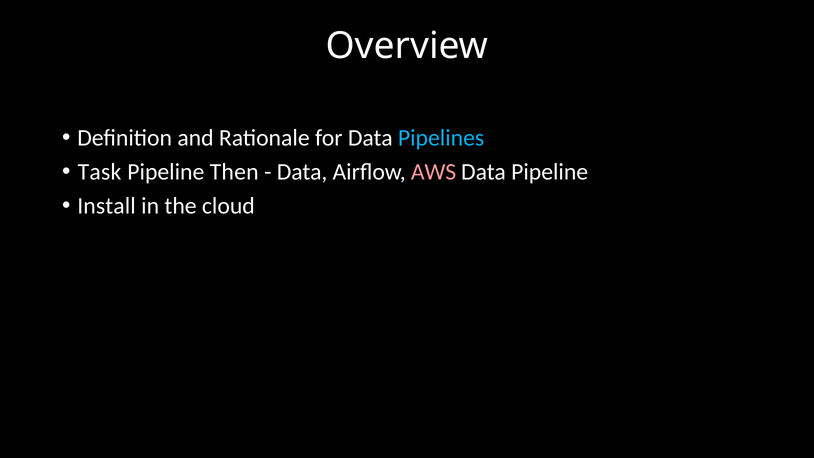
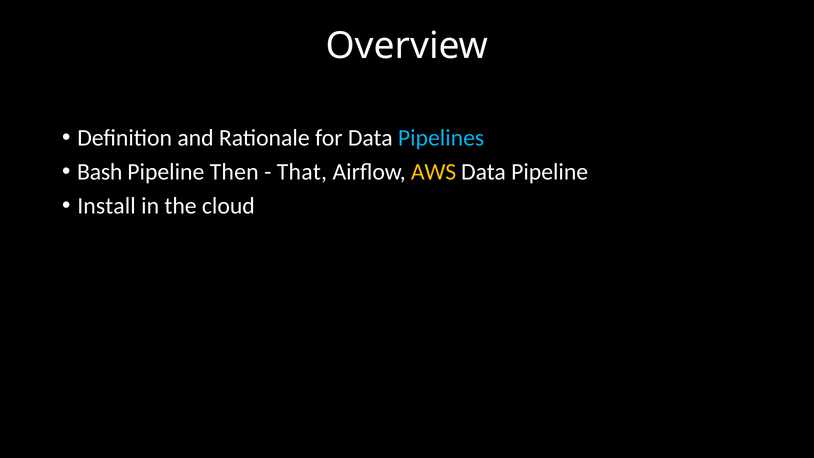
Task: Task -> Bash (100, 172)
Data: Data -> That (302, 172)
AWS colour: pink -> yellow (434, 172)
